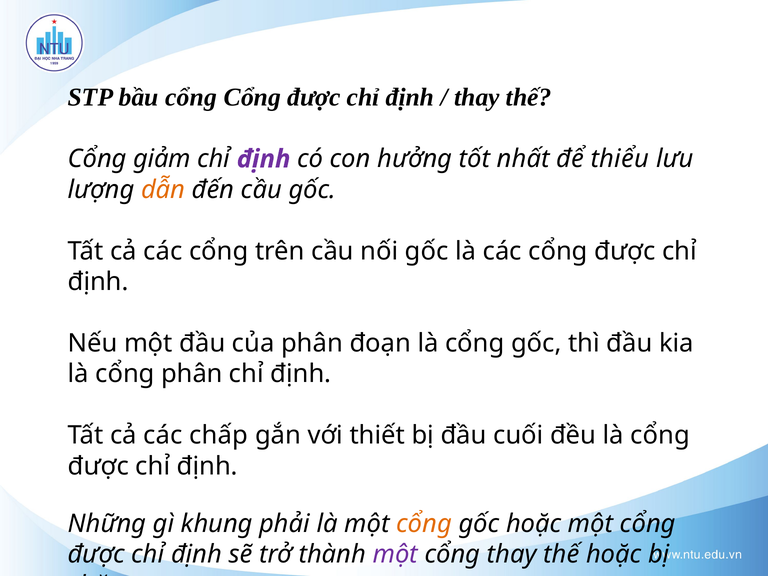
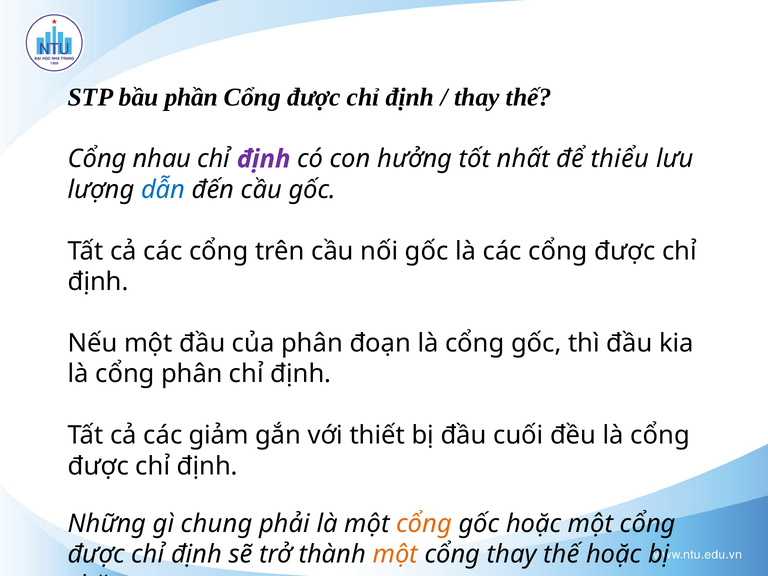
bầu cổng: cổng -> phần (191, 98)
giảm: giảm -> nhau (162, 159)
dẫn colour: orange -> blue (163, 190)
chấp: chấp -> giảm (219, 435)
khung: khung -> chung (217, 524)
một colour: purple -> orange (395, 554)
